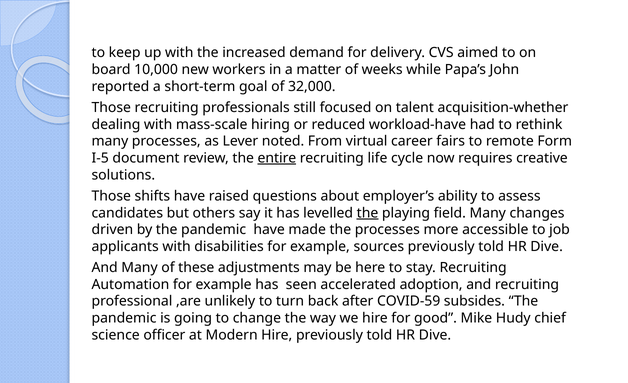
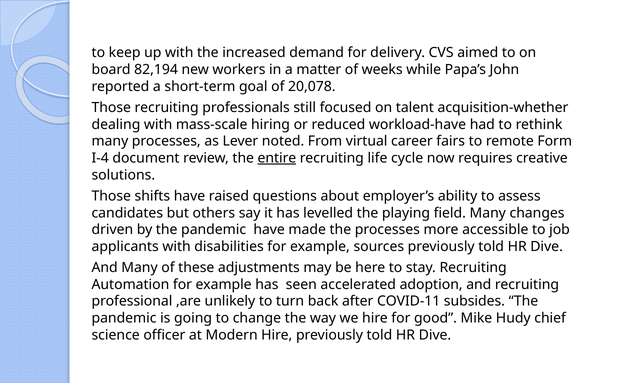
10,000: 10,000 -> 82,194 (156, 70)
32,000: 32,000 -> 20,078 (312, 86)
I-5: I-5 -> I-4 (100, 158)
the underline: present -> none (368, 213)
COVID-59: COVID-59 -> COVID-11 (409, 301)
